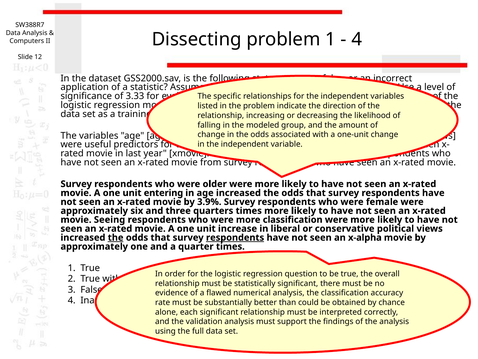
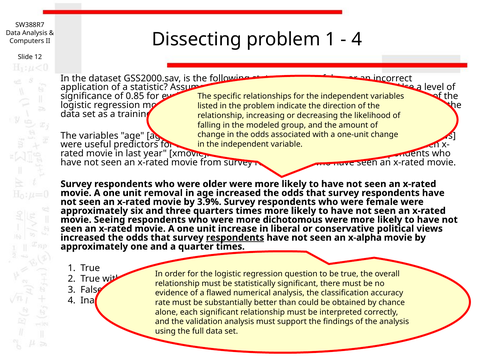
3.33: 3.33 -> 0.85 (135, 96)
entering: entering -> removal (163, 193)
more classification: classification -> dichotomous (293, 219)
the underline: present -> none (116, 237)
